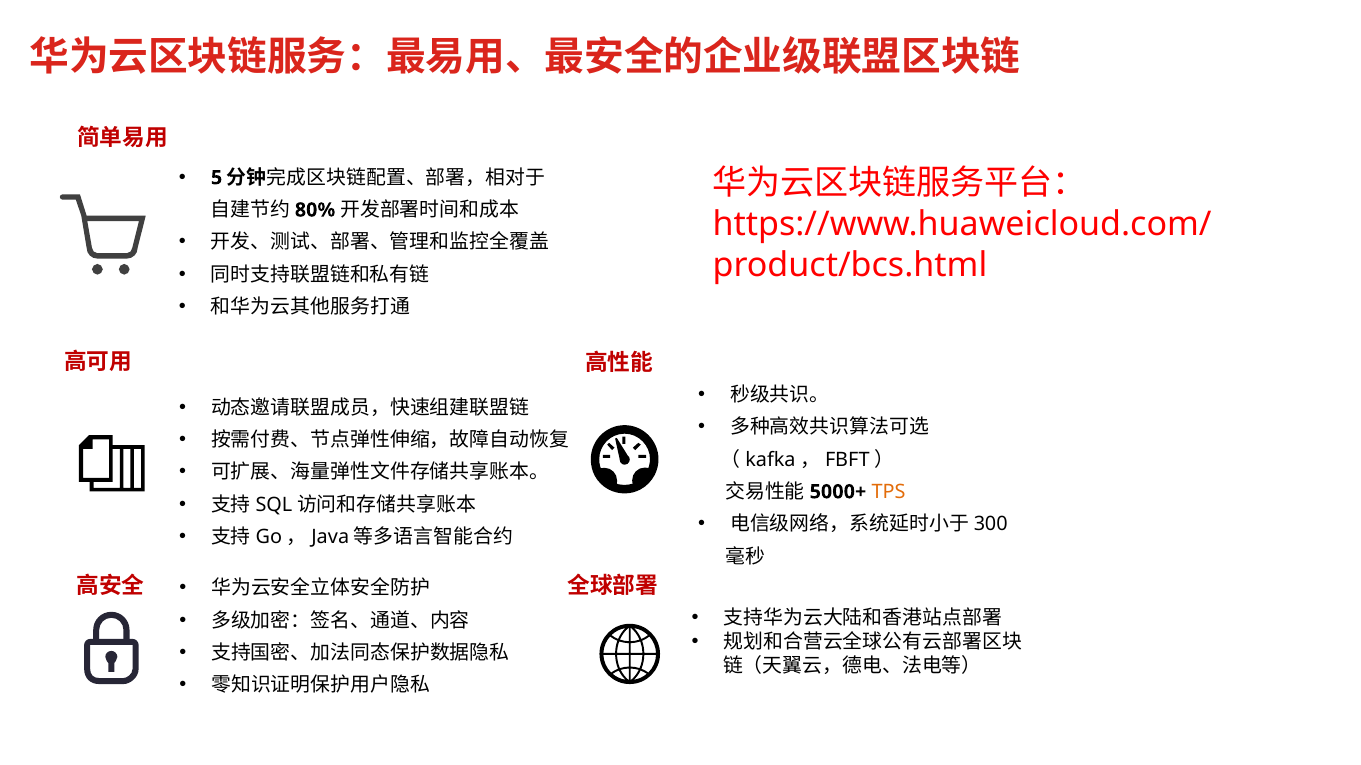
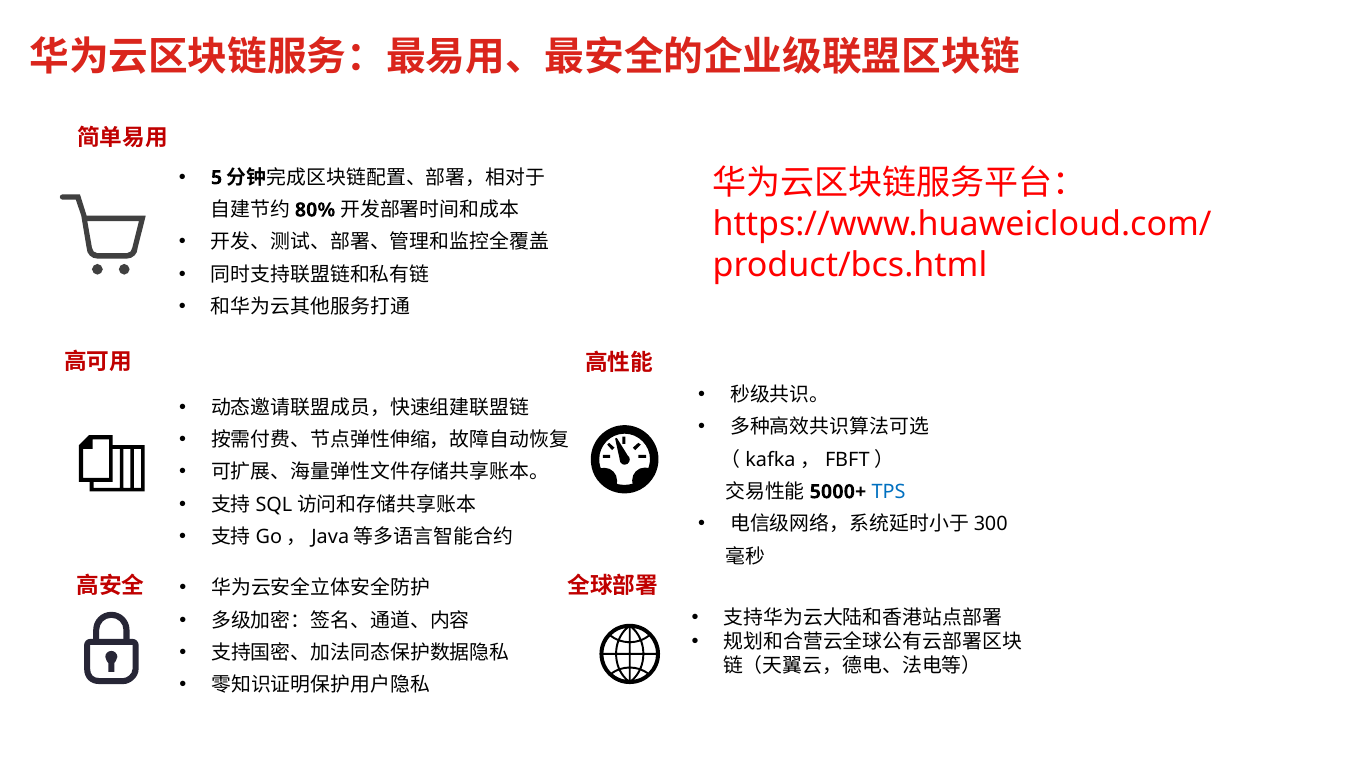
TPS colour: orange -> blue (889, 492)
